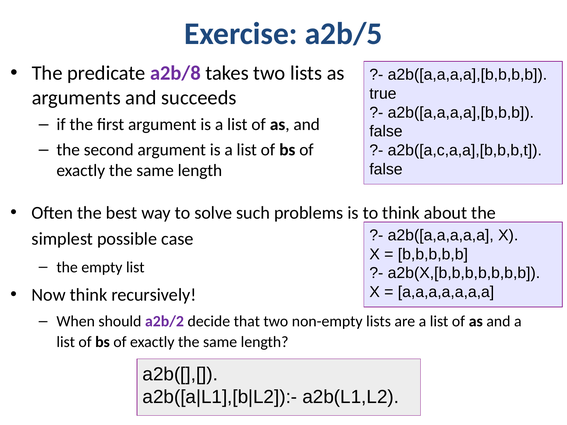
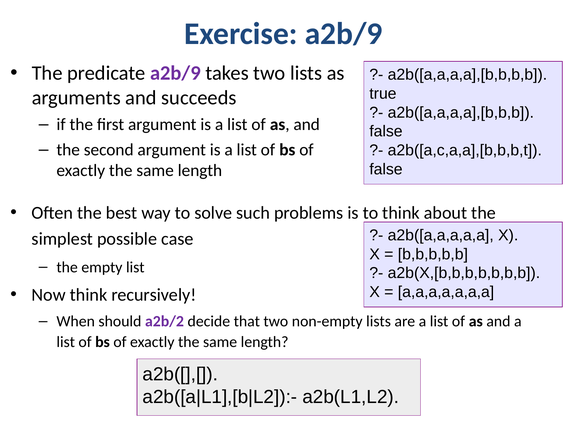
Exercise a2b/5: a2b/5 -> a2b/9 (344, 34)
predicate a2b/8: a2b/8 -> a2b/9 (175, 73)
